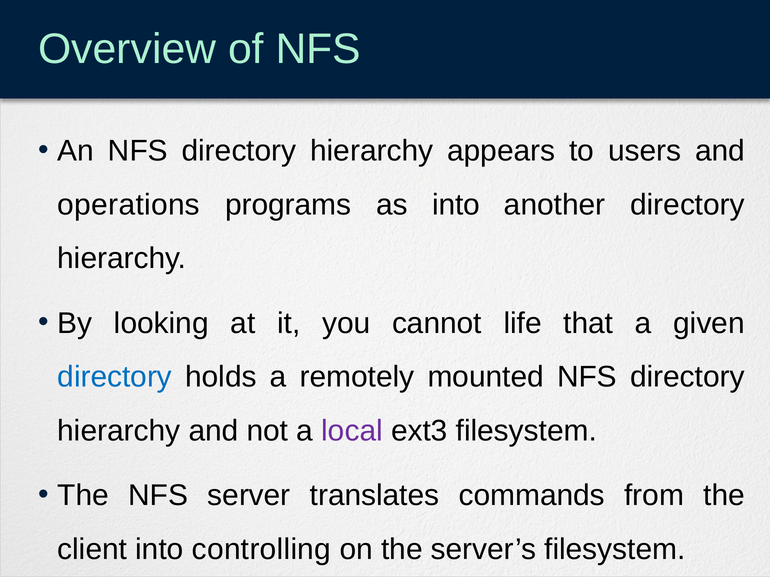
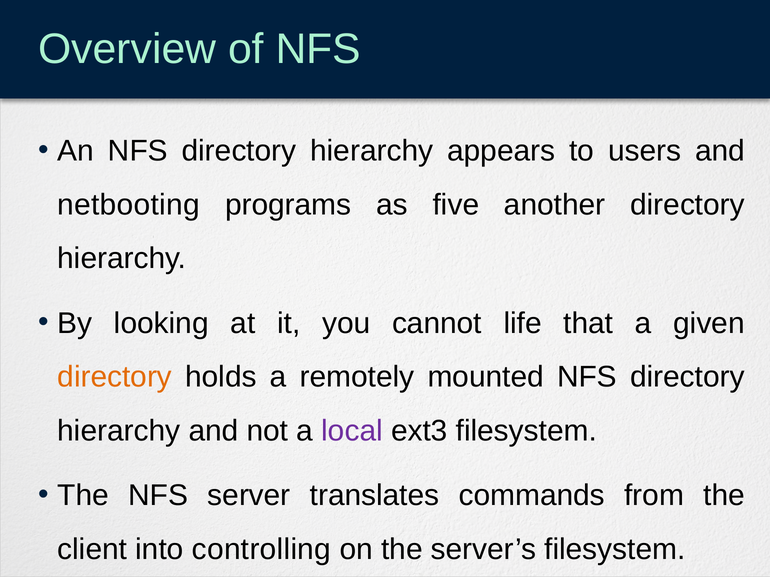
operations: operations -> netbooting (129, 205)
as into: into -> five (456, 205)
directory colour: blue -> orange (115, 377)
